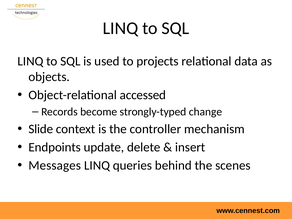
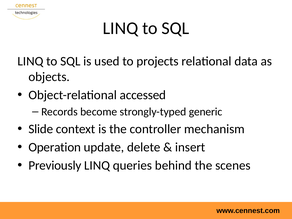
change: change -> generic (206, 112)
Endpoints: Endpoints -> Operation (55, 147)
Messages: Messages -> Previously (55, 165)
